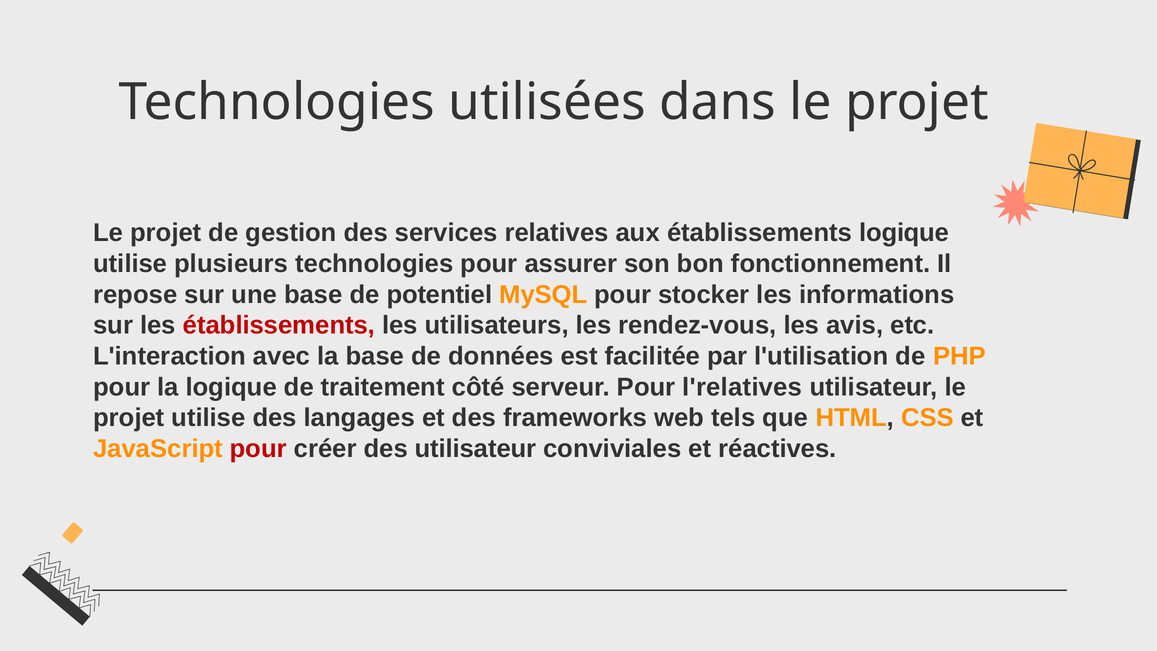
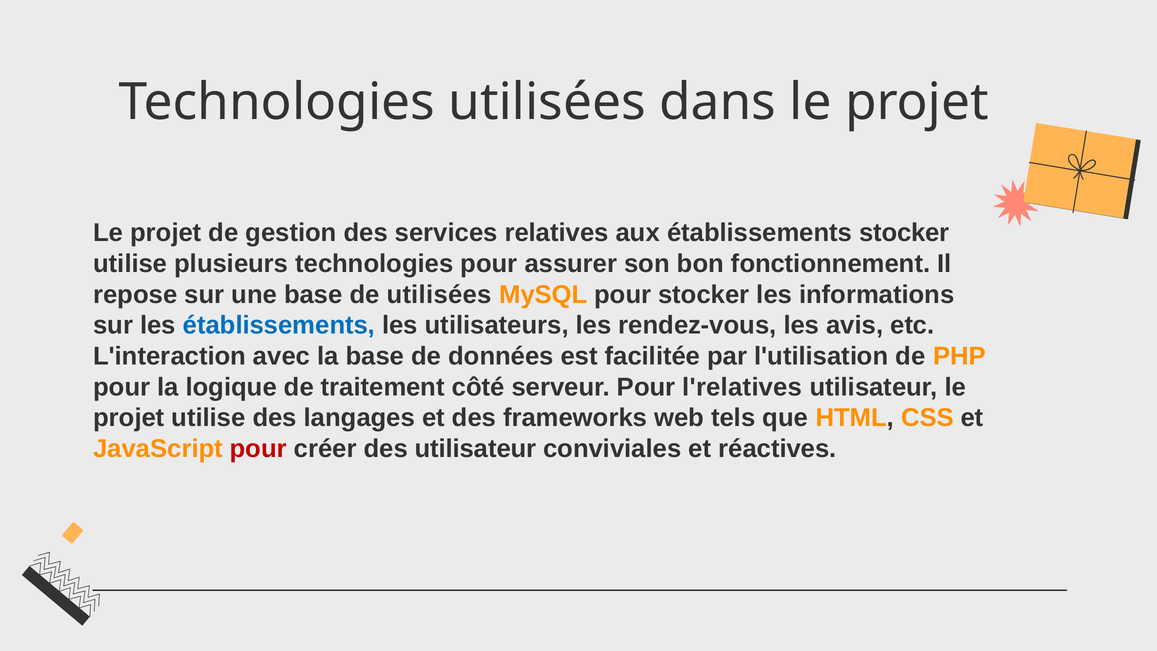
établissements logique: logique -> stocker (904, 233)
de potentiel: potentiel -> utilisées (439, 295)
établissements colour: red -> blue (279, 325)
